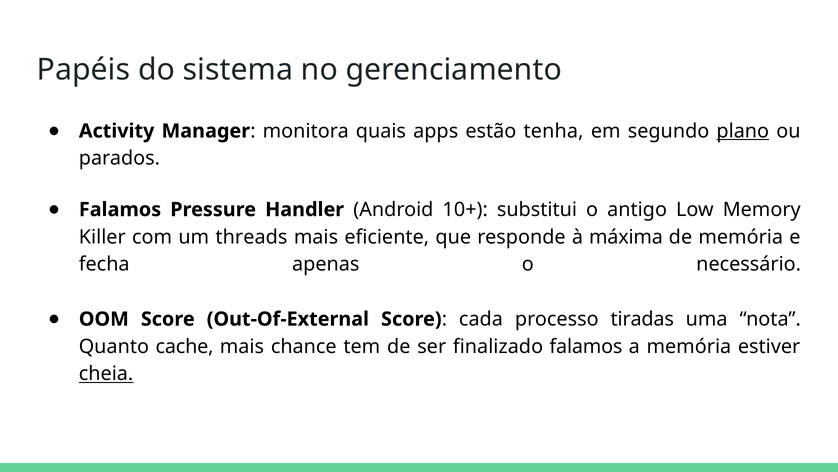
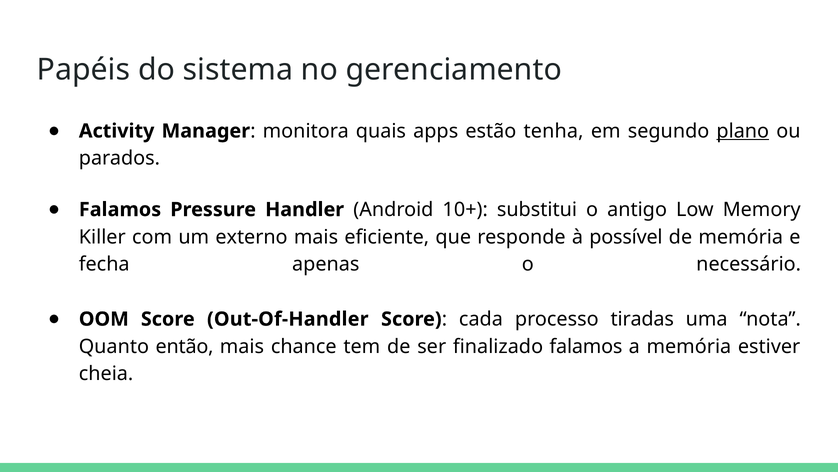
threads: threads -> externo (252, 237)
máxima: máxima -> possível (626, 237)
Out-Of-External: Out-Of-External -> Out-Of-Handler (288, 319)
cache: cache -> então (185, 346)
cheia underline: present -> none (106, 373)
